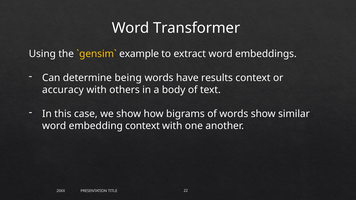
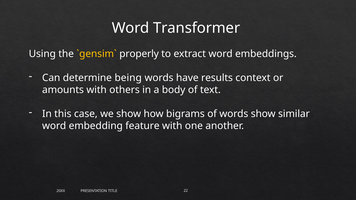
example: example -> properly (139, 54)
accuracy: accuracy -> amounts (63, 90)
embedding context: context -> feature (142, 126)
